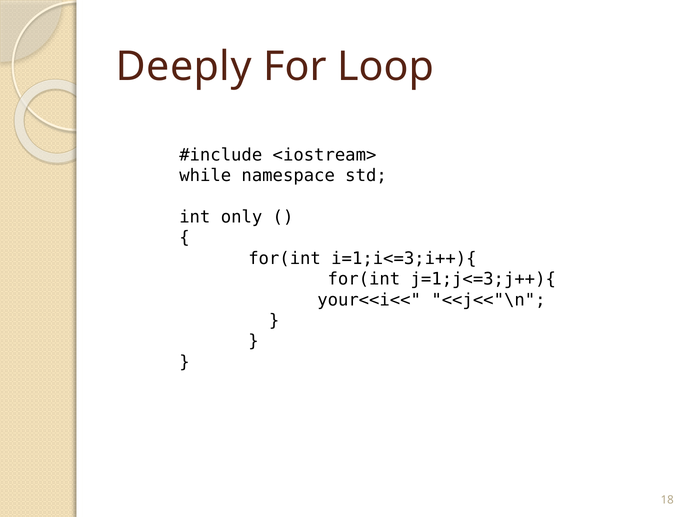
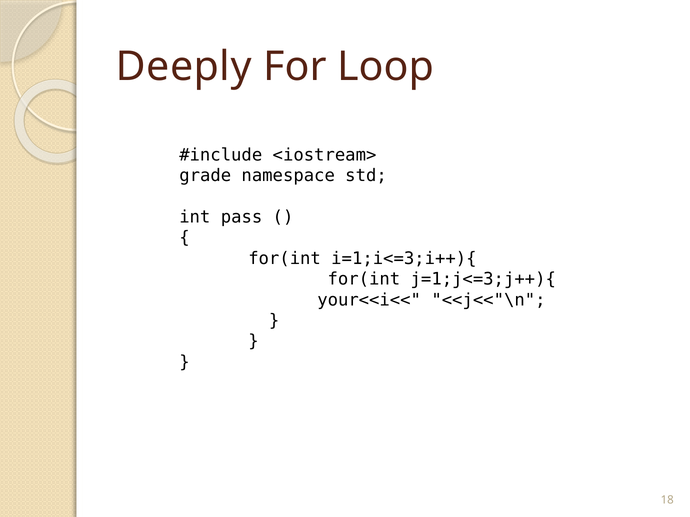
while: while -> grade (205, 176)
only: only -> pass (242, 217)
